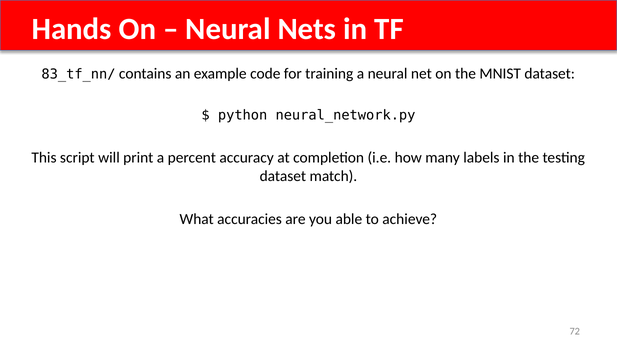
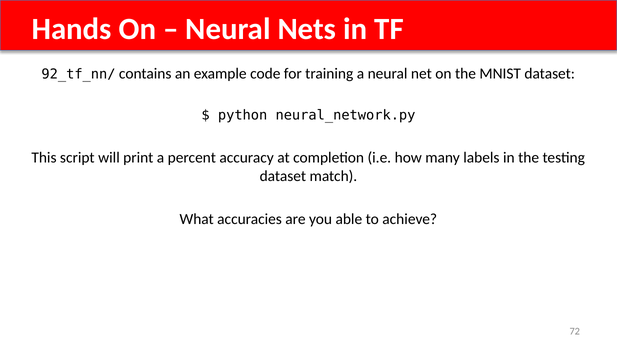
83_tf_nn/: 83_tf_nn/ -> 92_tf_nn/ (79, 74)
